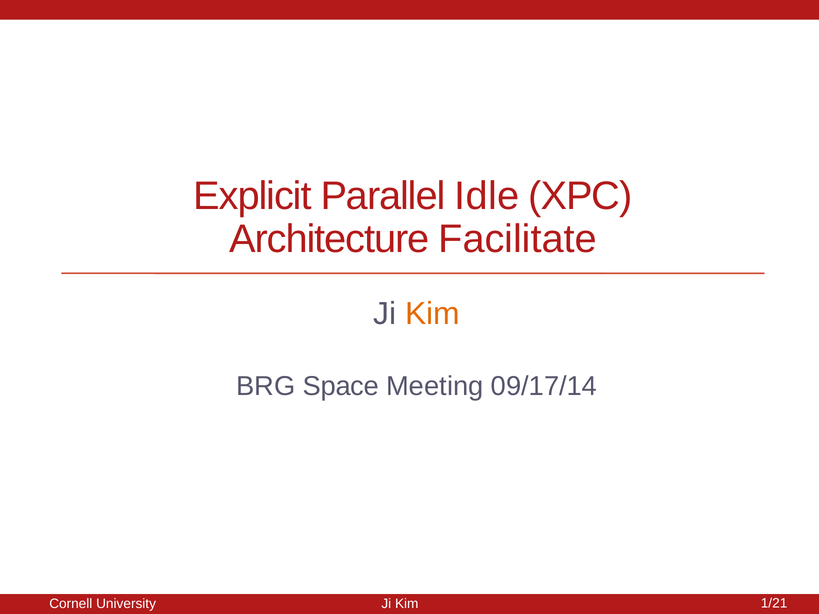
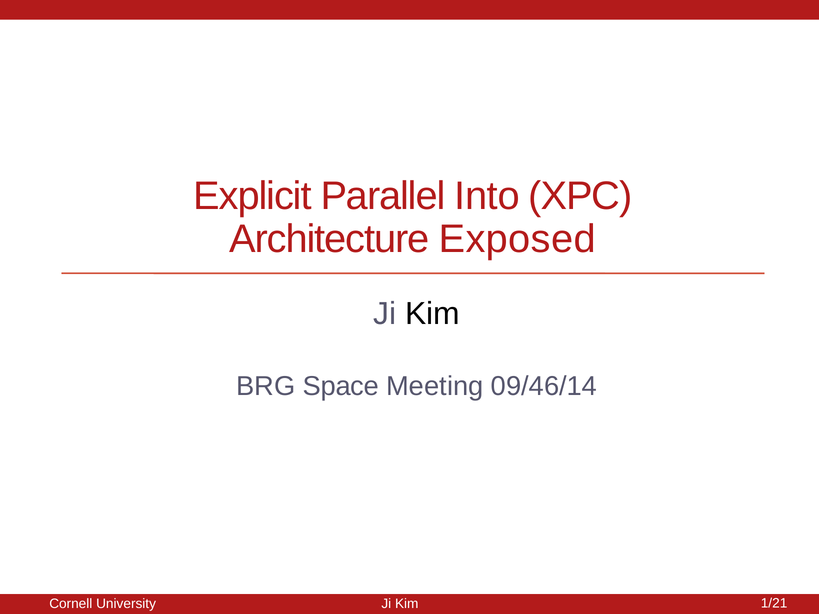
Idle: Idle -> Into (487, 196)
Facilitate: Facilitate -> Exposed (517, 239)
Kim colour: orange -> black (433, 314)
09/17/14: 09/17/14 -> 09/46/14 (544, 387)
